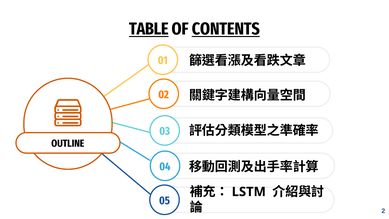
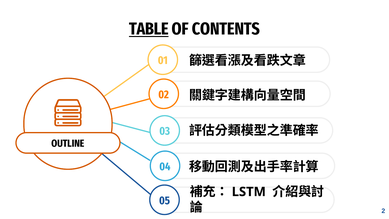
CONTENTS underline: present -> none (226, 29)
